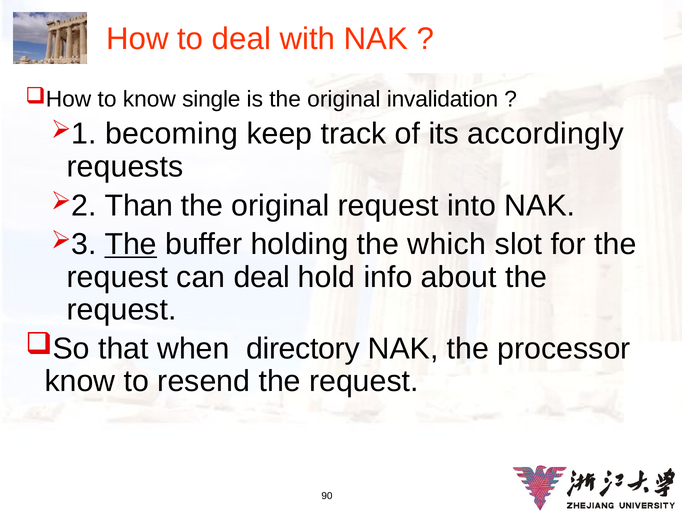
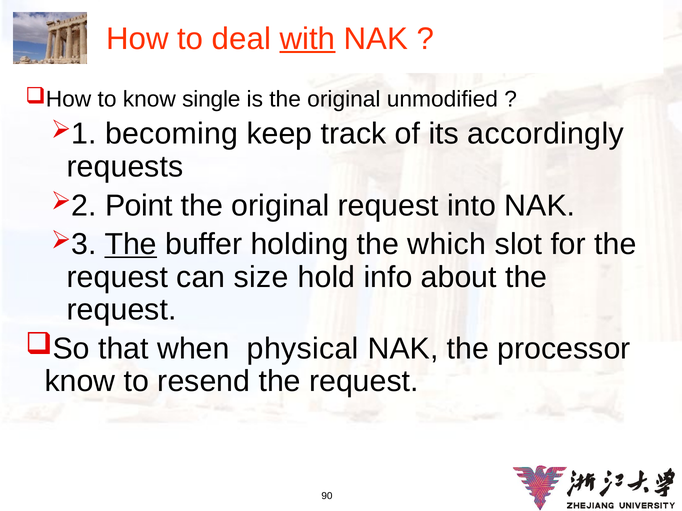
with underline: none -> present (307, 39)
invalidation: invalidation -> unmodified (442, 99)
Than: Than -> Point (139, 206)
can deal: deal -> size (261, 277)
directory: directory -> physical (303, 349)
